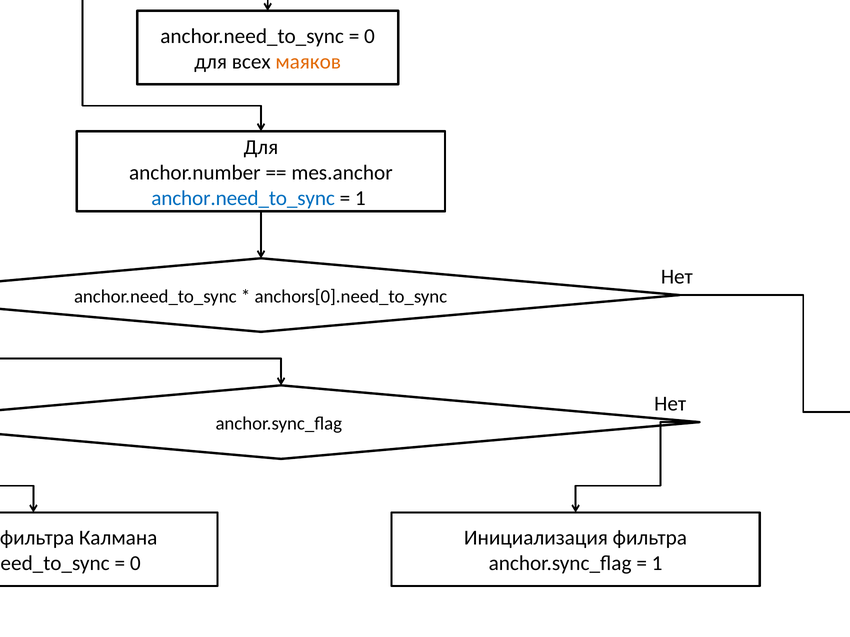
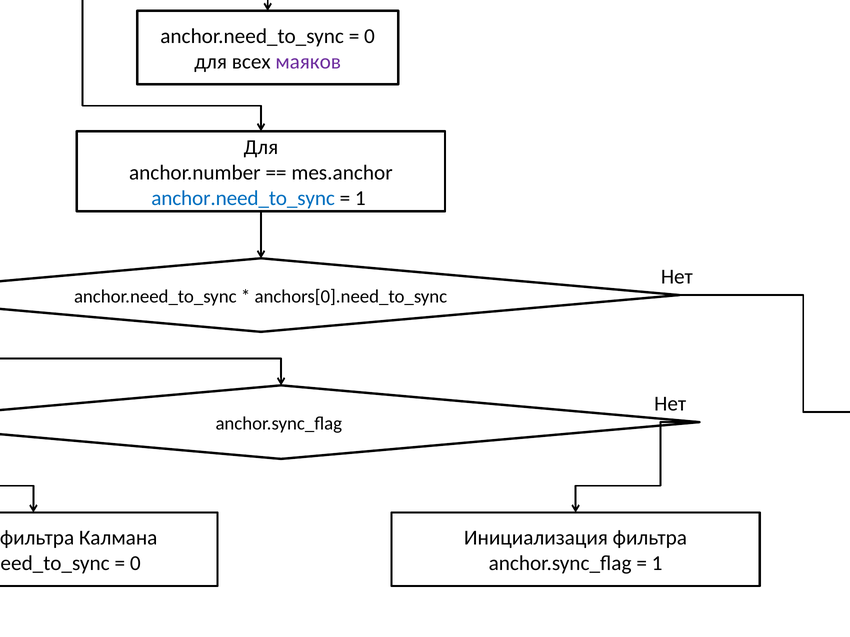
маяков colour: orange -> purple (308, 62)
